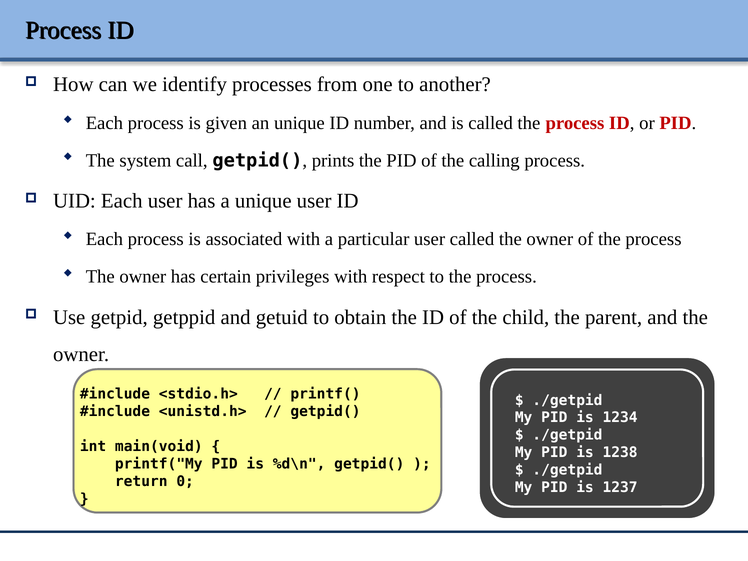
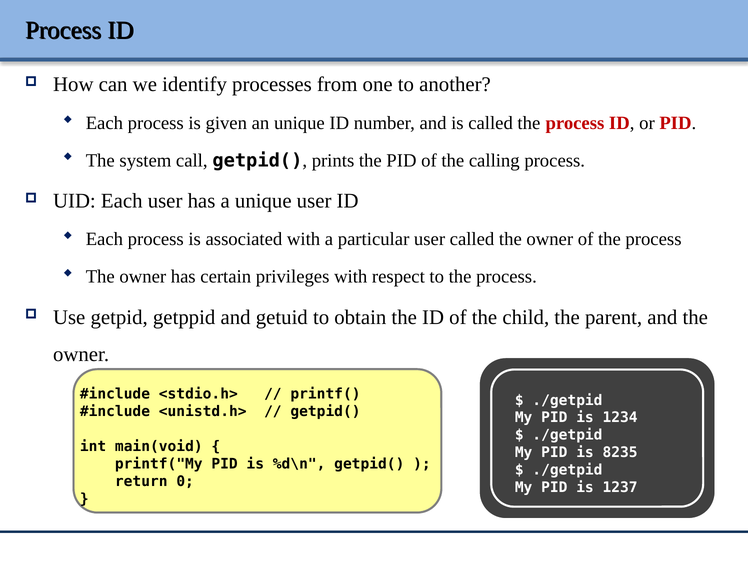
1238: 1238 -> 8235 (620, 453)
